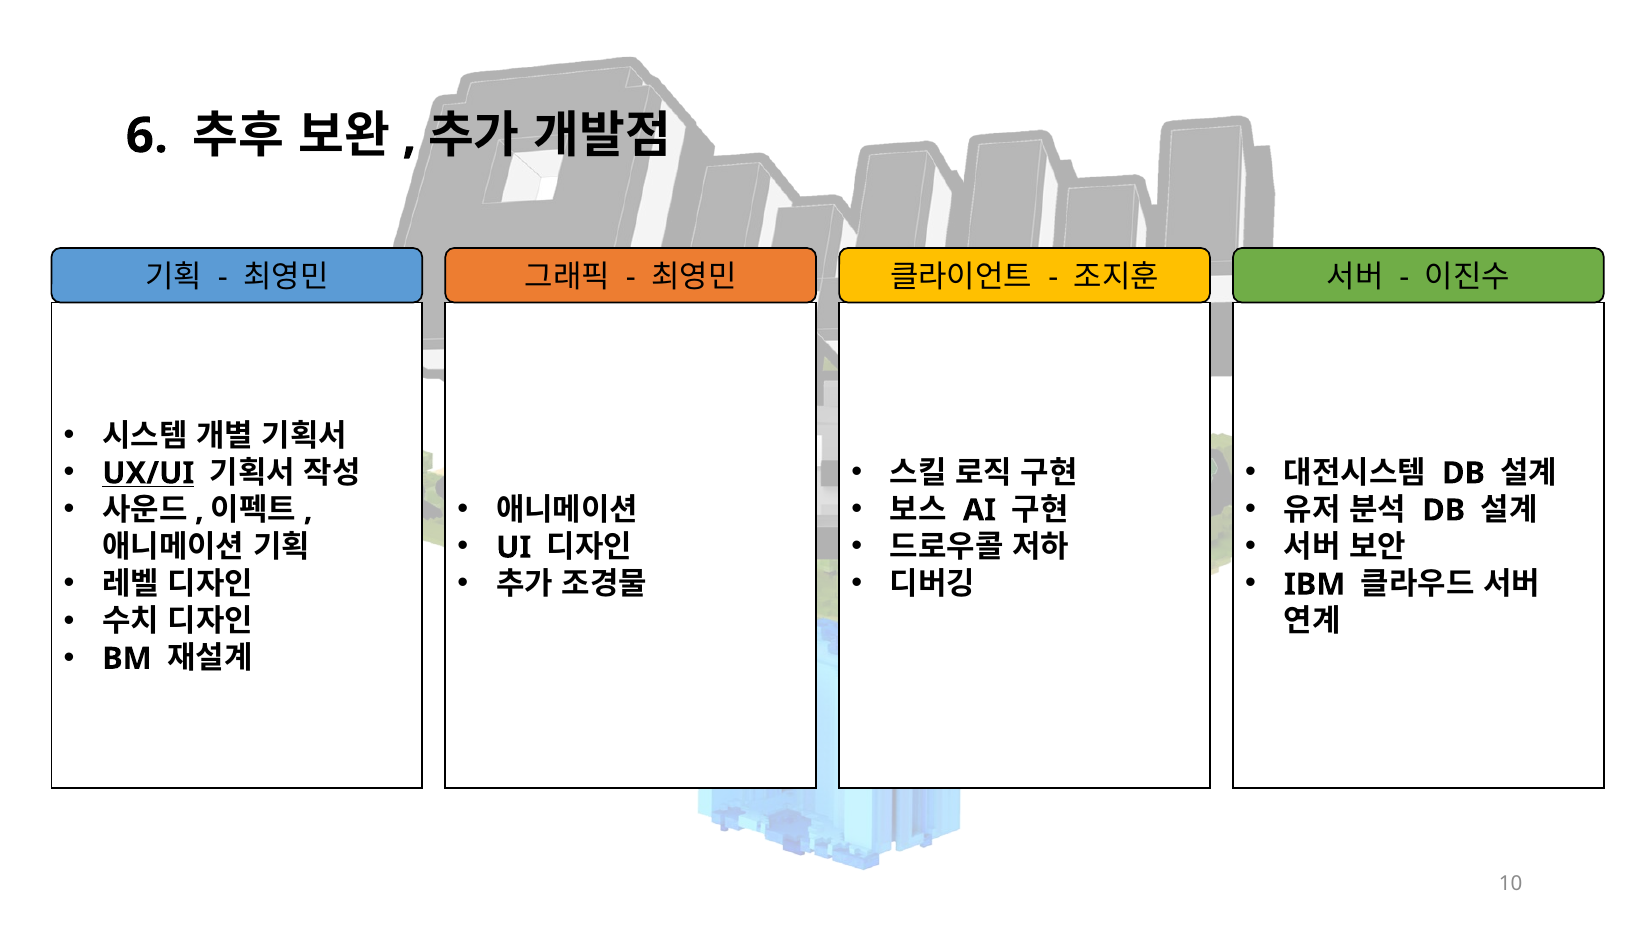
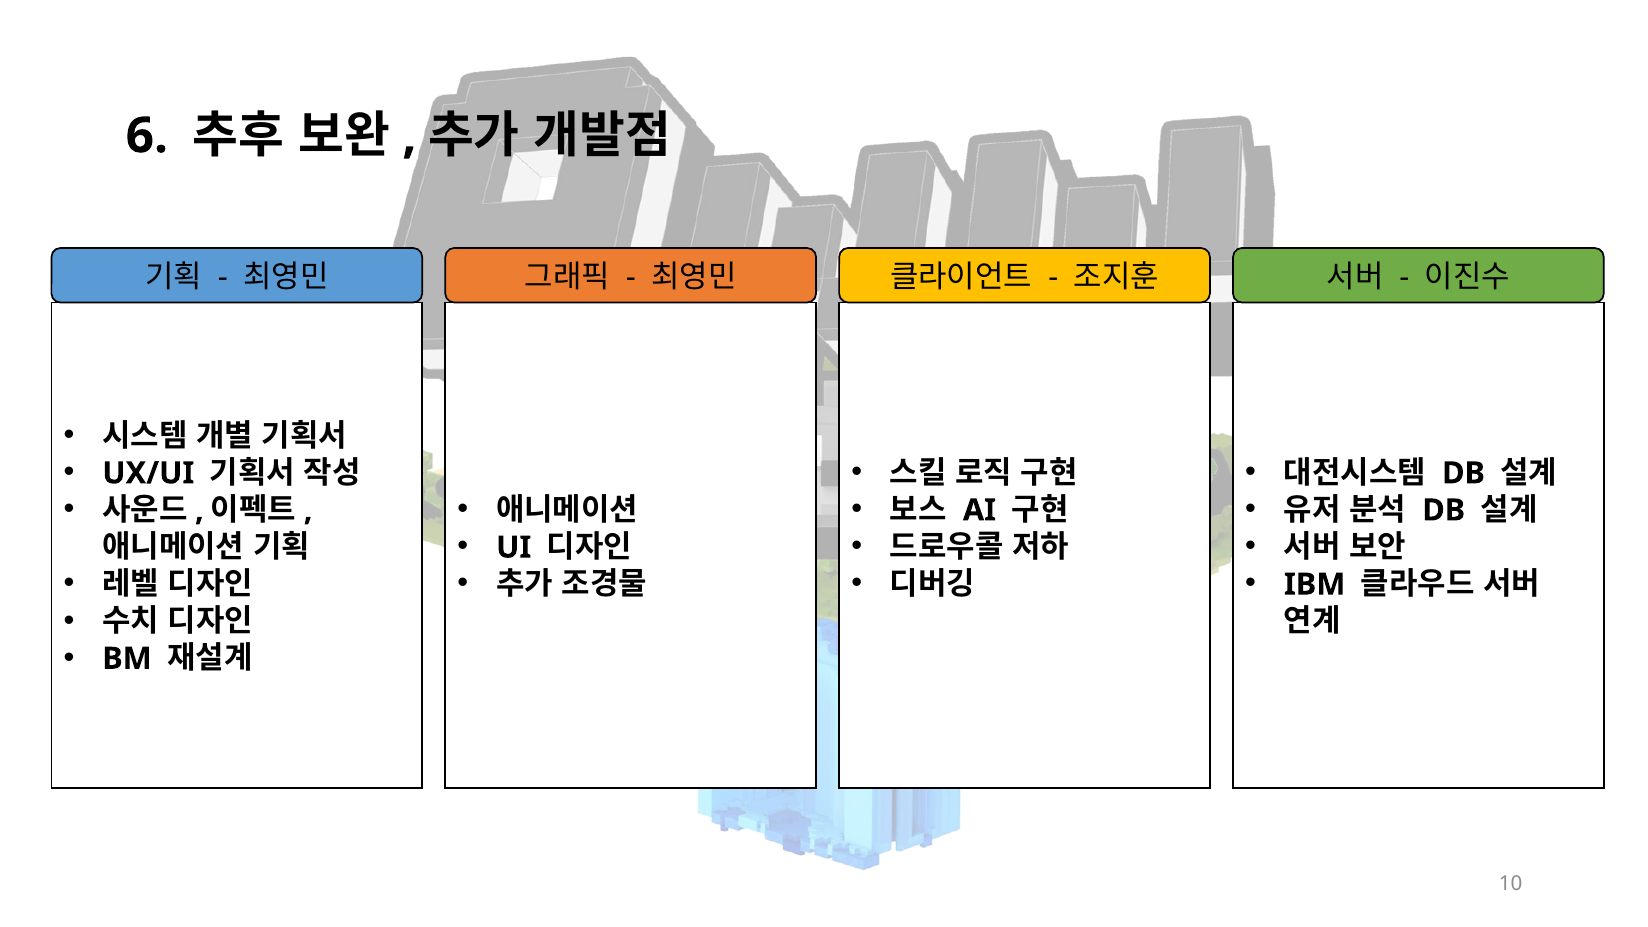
UX/UI underline: present -> none (148, 473)
